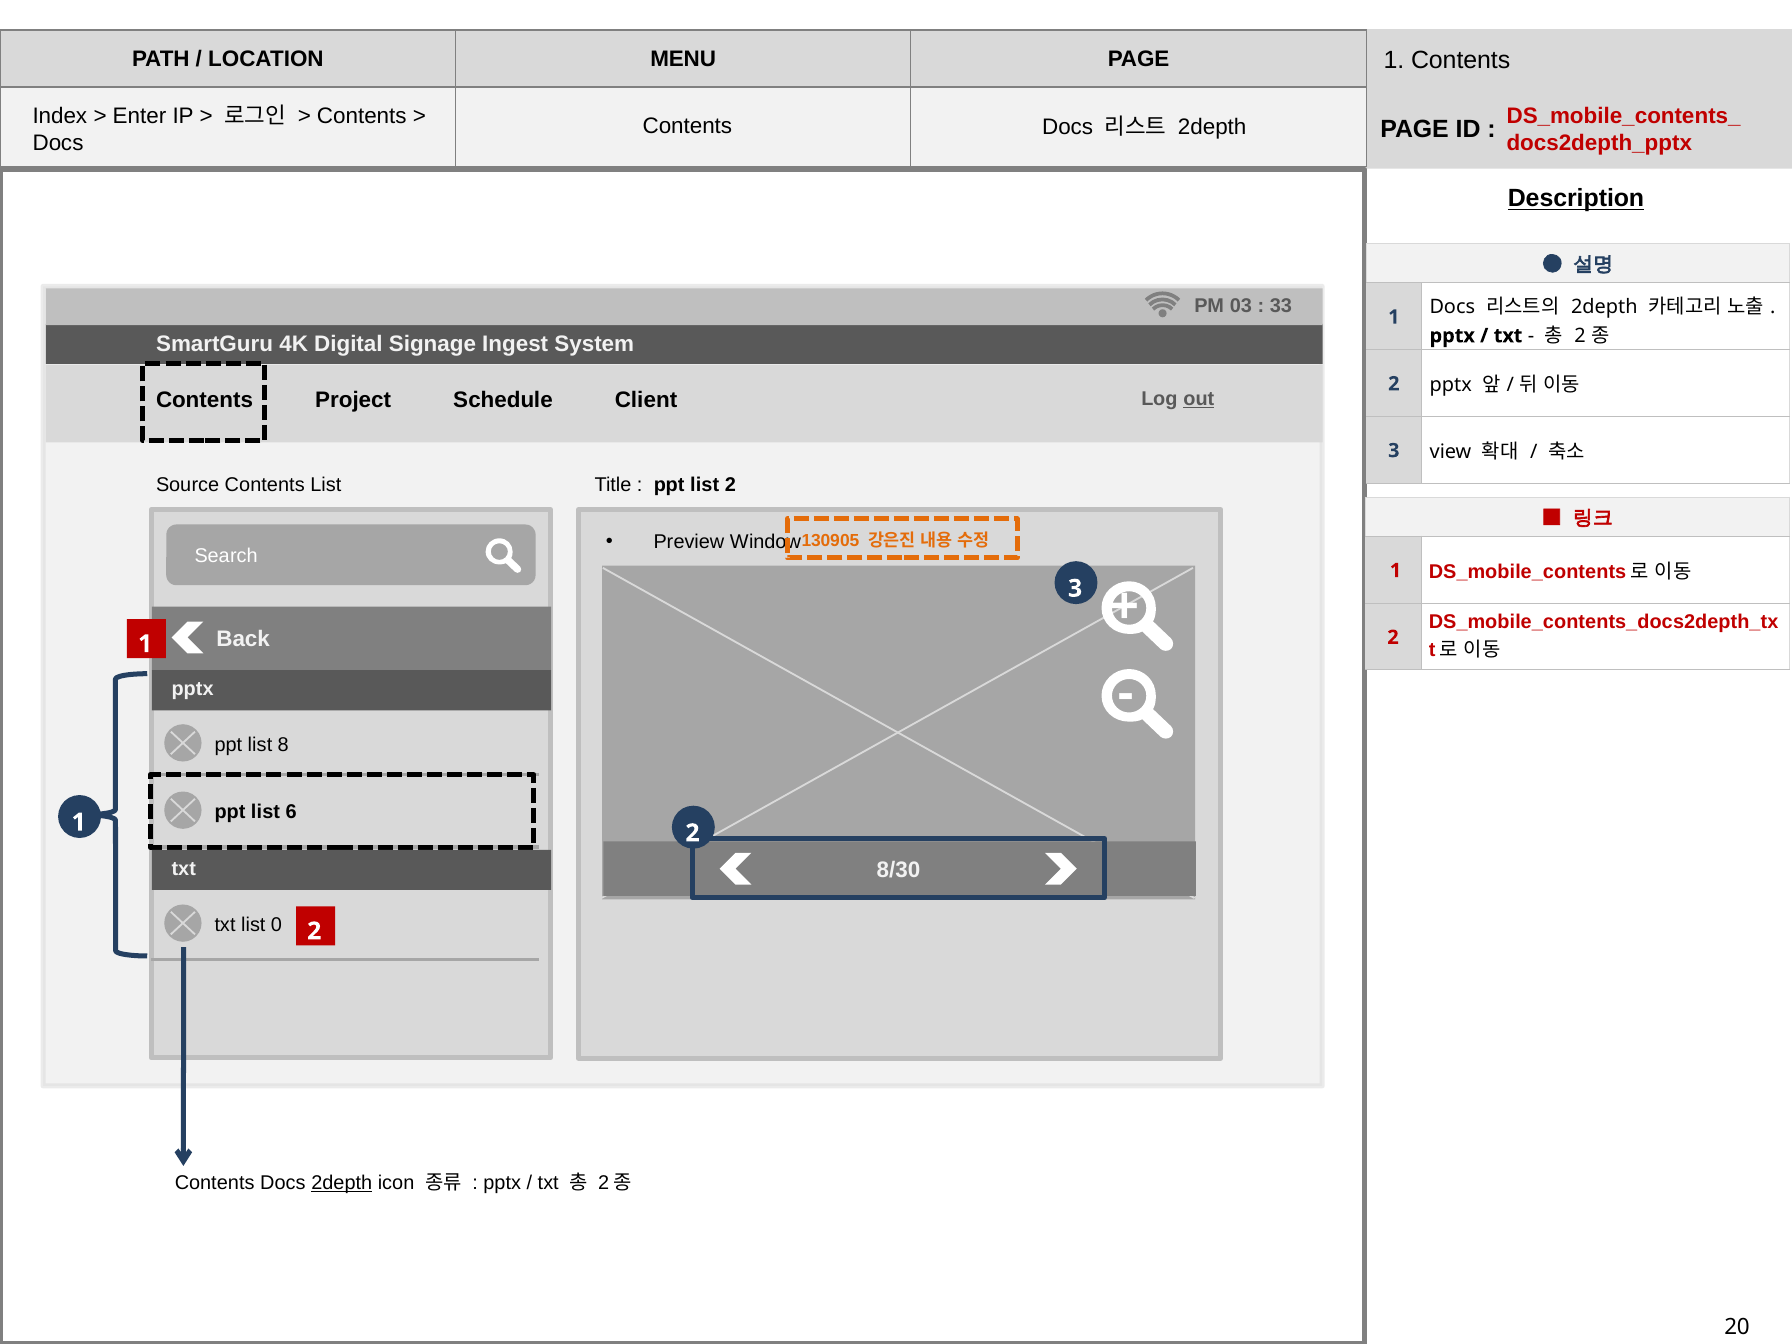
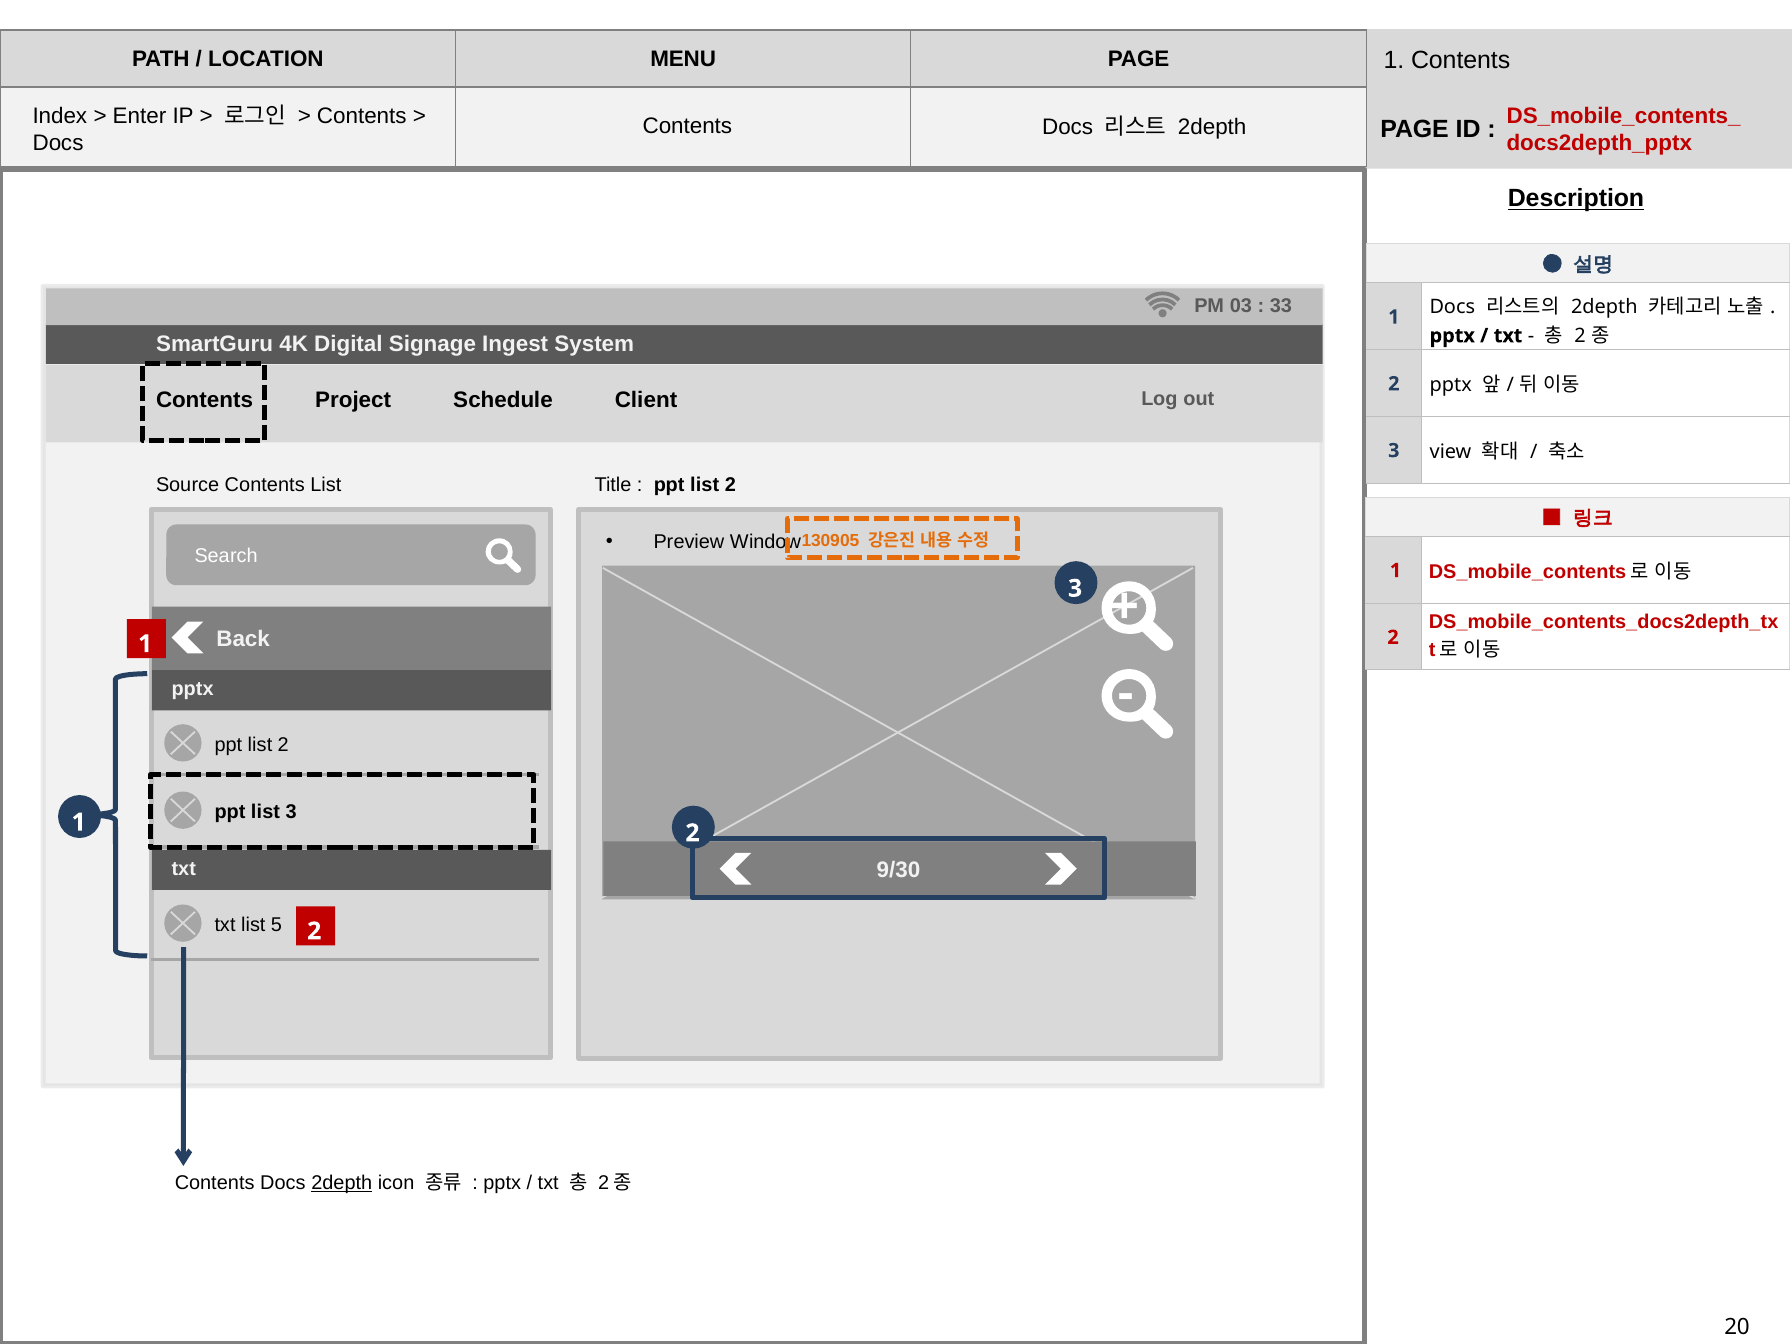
out underline: present -> none (1199, 399)
8: 8 -> 2 (283, 745)
list 6: 6 -> 3 (291, 812)
8/30: 8/30 -> 9/30 (898, 870)
0: 0 -> 5 (276, 925)
